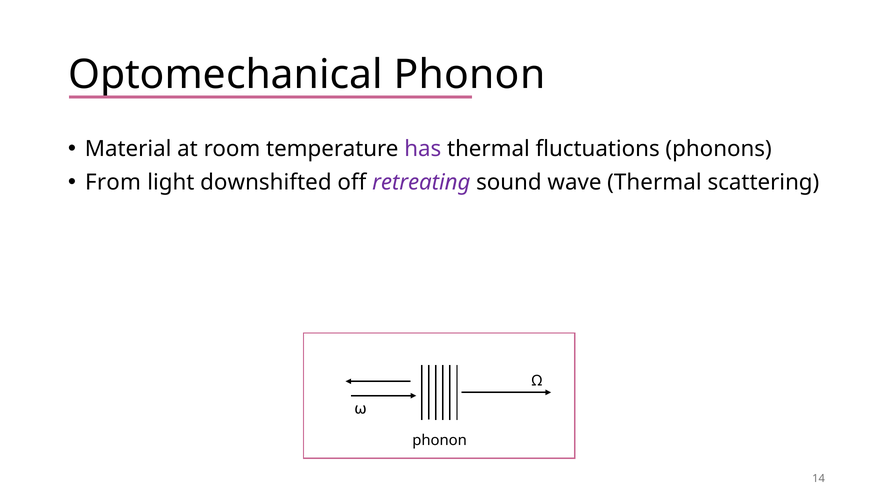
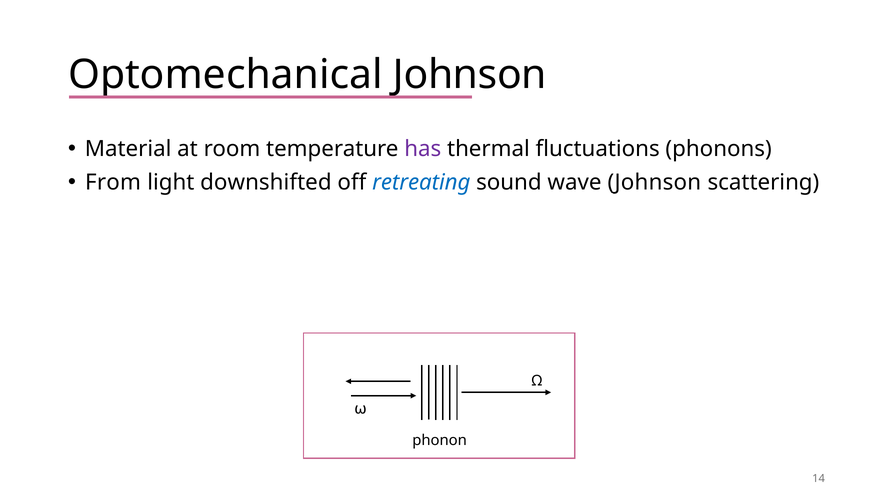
Phonon: Phonon -> Johnson (470, 75)
retreating colour: purple -> blue (421, 182)
wave Thermal: Thermal -> Johnson (654, 182)
